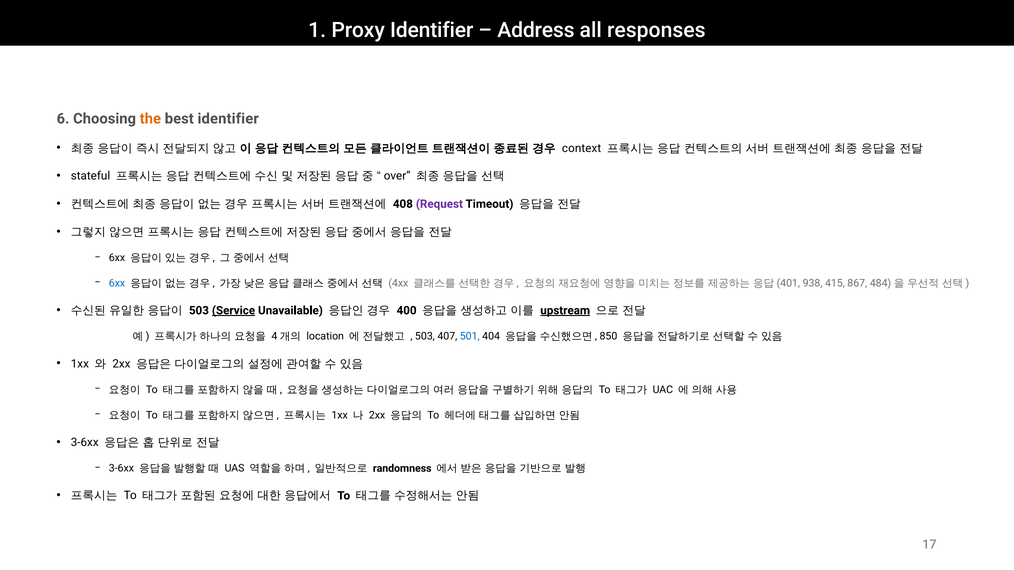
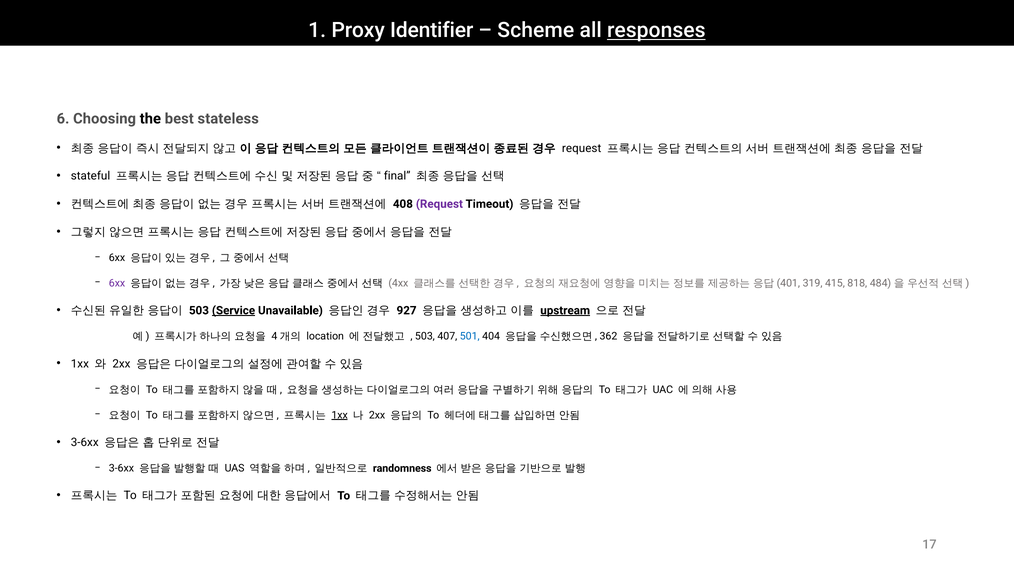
Address: Address -> Scheme (536, 30)
responses underline: none -> present (656, 30)
the colour: orange -> black (150, 119)
best identifier: identifier -> stateless (228, 119)
context: context -> request (582, 148)
over: over -> final (397, 176)
6xx colour: blue -> purple (117, 283)
938: 938 -> 319 (813, 283)
867: 867 -> 818 (857, 283)
400: 400 -> 927 (407, 311)
850: 850 -> 362 (608, 337)
1xx underline: none -> present (340, 415)
